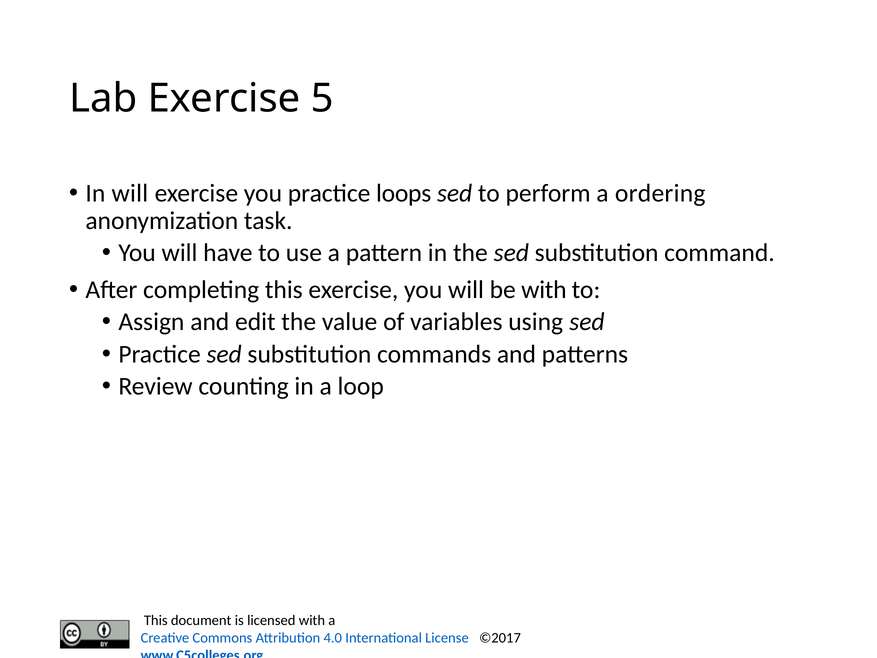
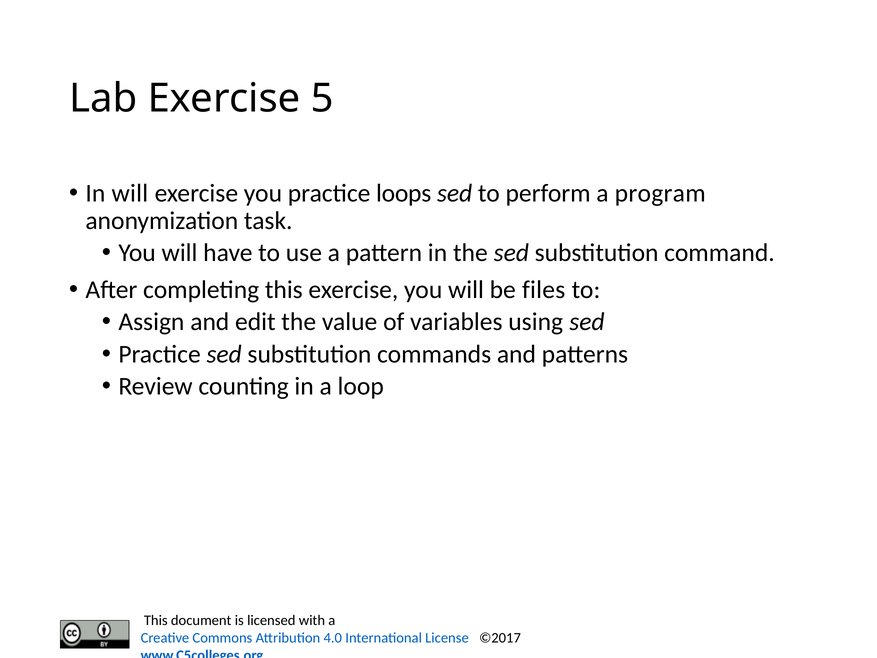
ordering: ordering -> program (660, 193)
be with: with -> files (544, 290)
